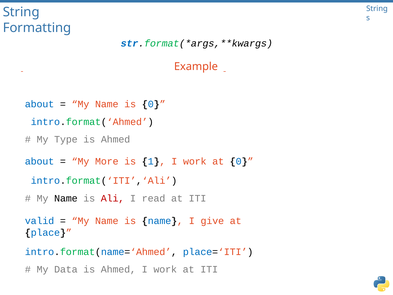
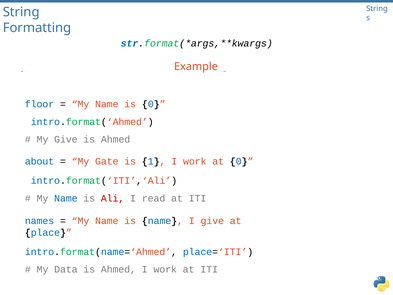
about: about -> floor (40, 104)
My Type: Type -> Give (66, 139)
More: More -> Gate (107, 161)
Name colour: black -> blue (66, 198)
valid: valid -> names (40, 221)
